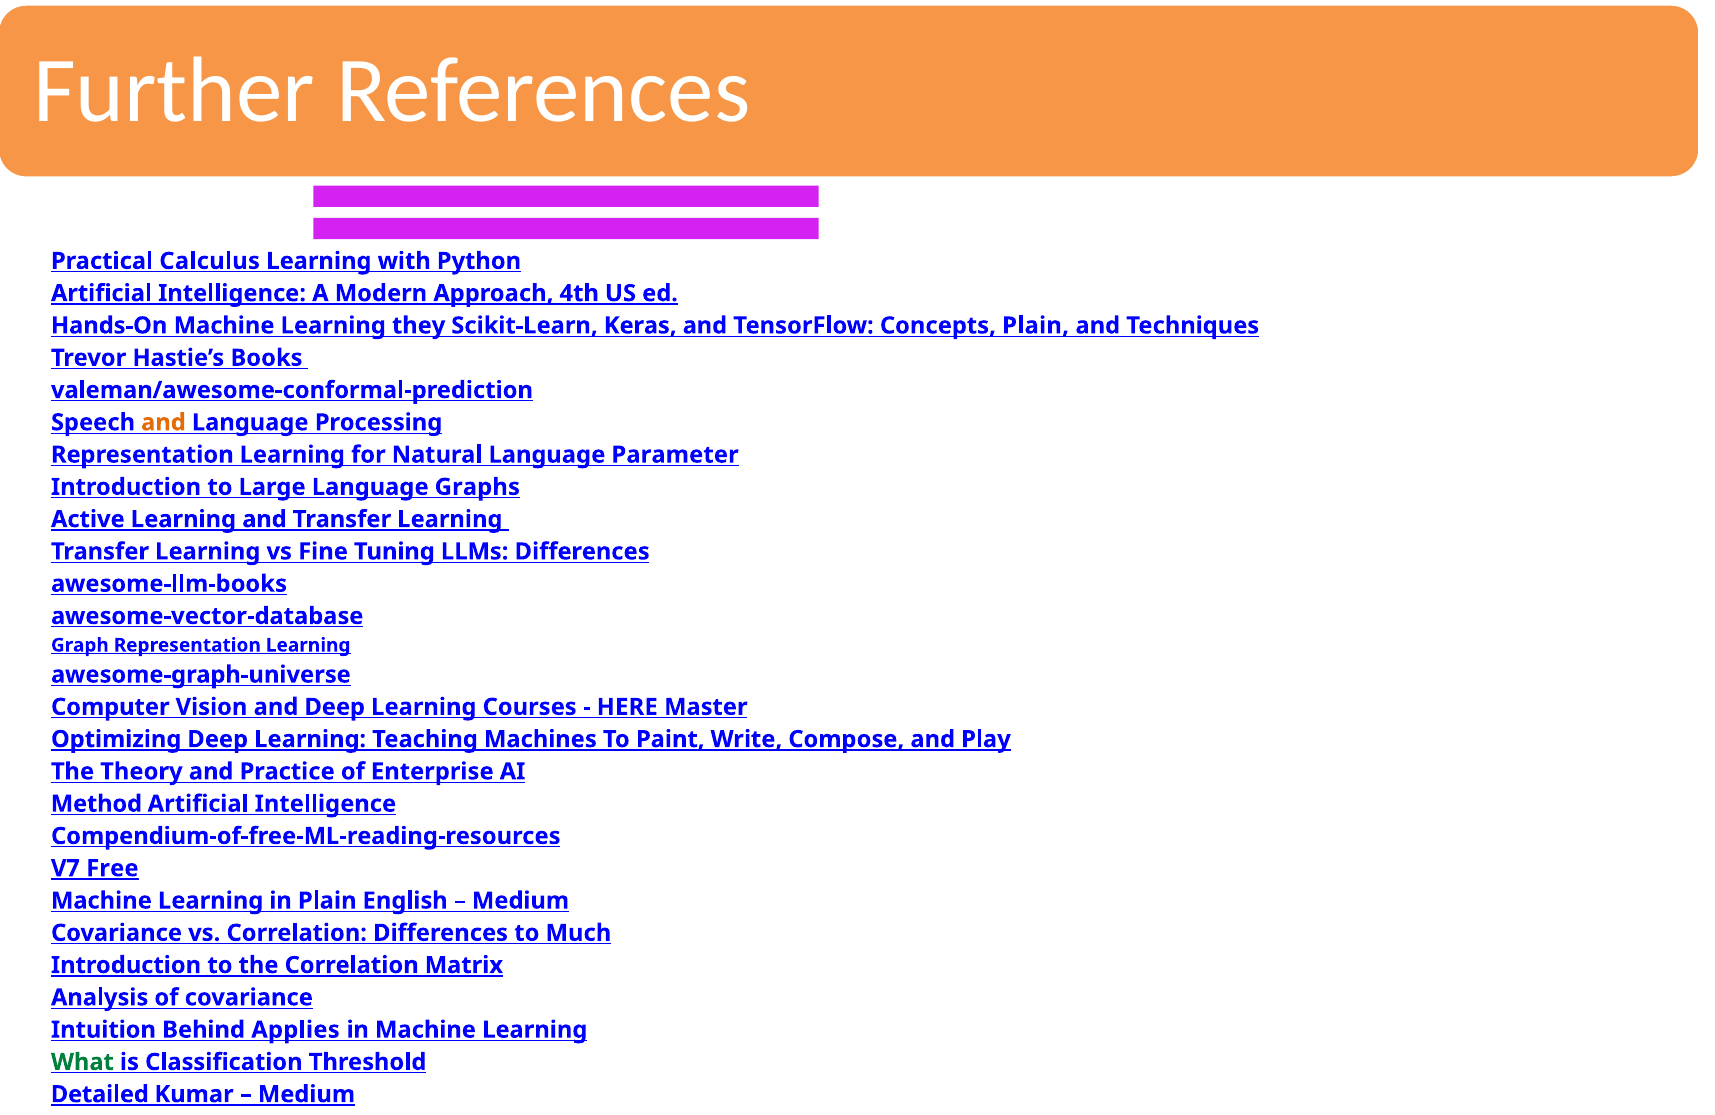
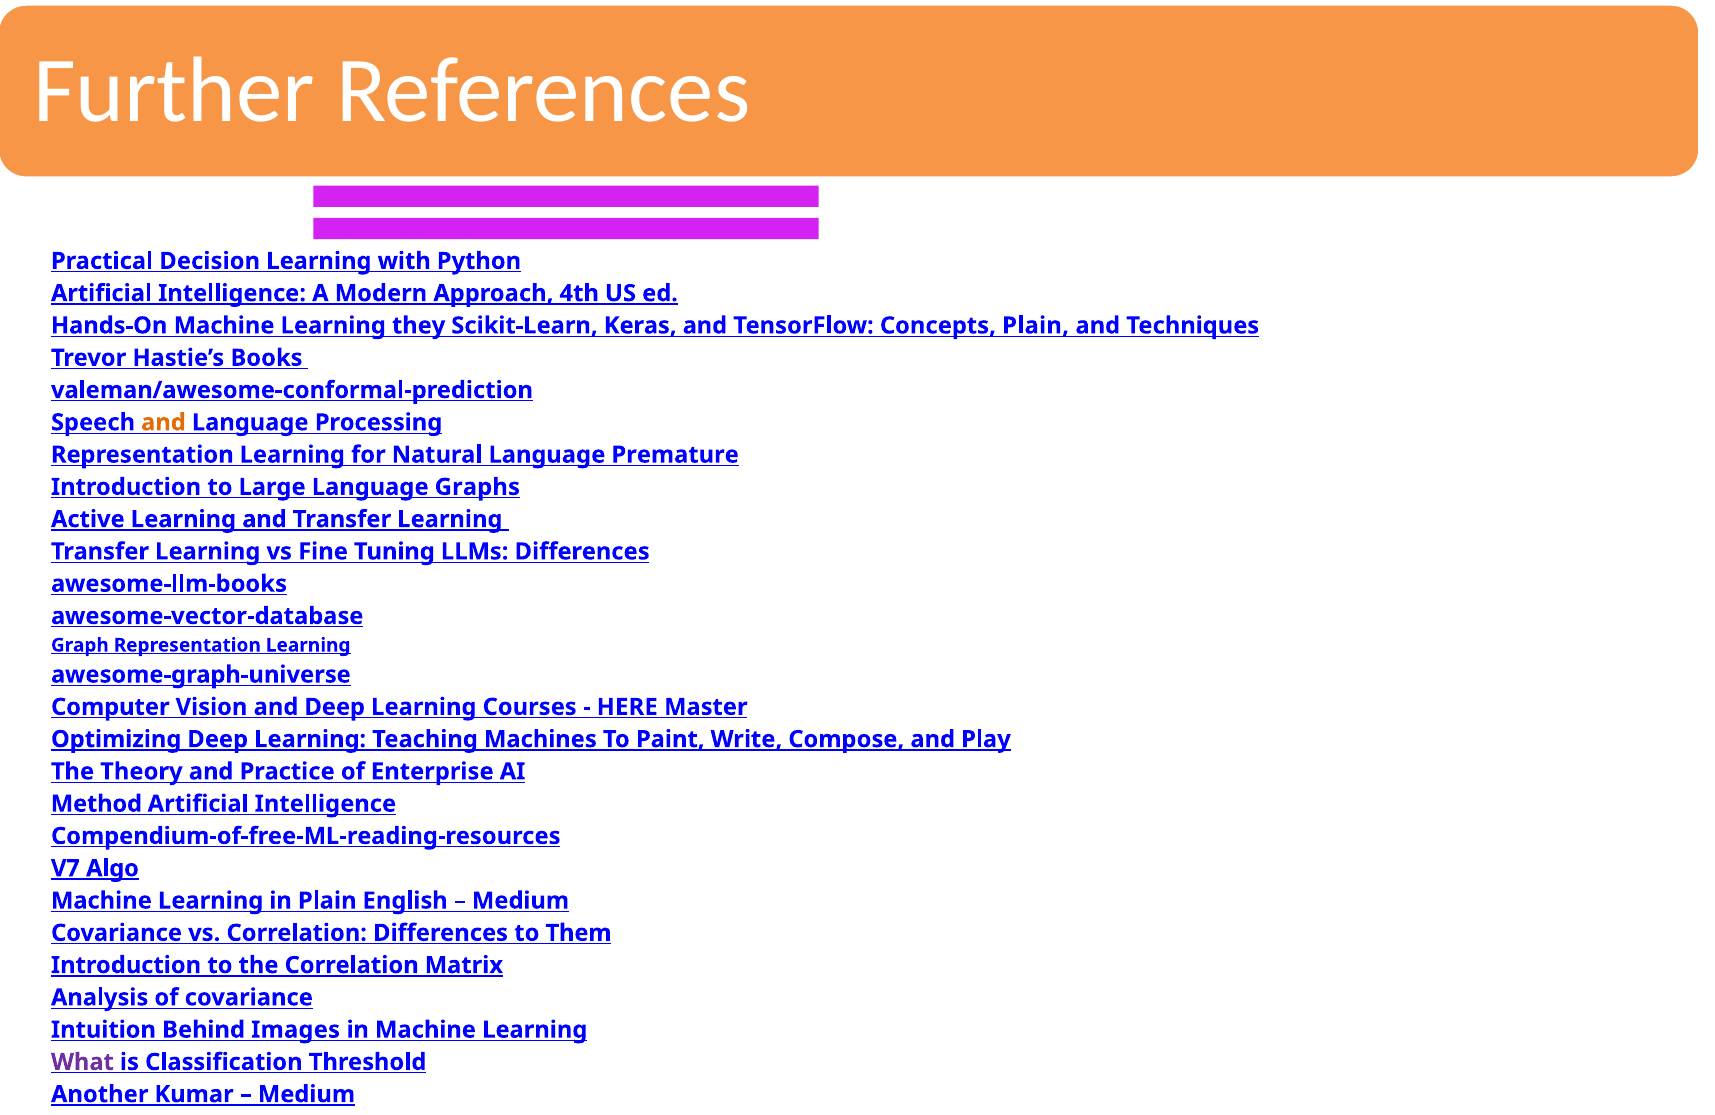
Calculus: Calculus -> Decision (210, 261)
Parameter: Parameter -> Premature (675, 455)
Free: Free -> Algo (112, 868)
Much: Much -> Them (578, 933)
Applies: Applies -> Images (296, 1030)
What colour: green -> purple (82, 1062)
Detailed: Detailed -> Another (100, 1094)
